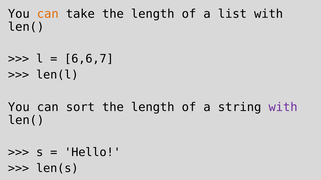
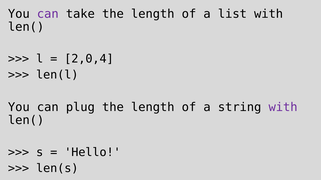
can colour: orange -> purple (48, 14)
6,6,7: 6,6,7 -> 2,0,4 (89, 59)
sort: sort -> plug (80, 108)
